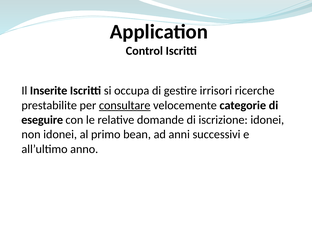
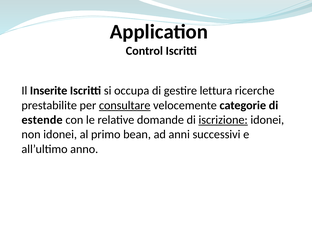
irrisori: irrisori -> lettura (216, 91)
eseguire: eseguire -> estende (42, 120)
iscrizione underline: none -> present (223, 120)
